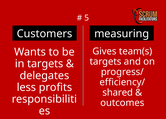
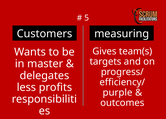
in targets: targets -> master (45, 63)
shared: shared -> purple (118, 92)
